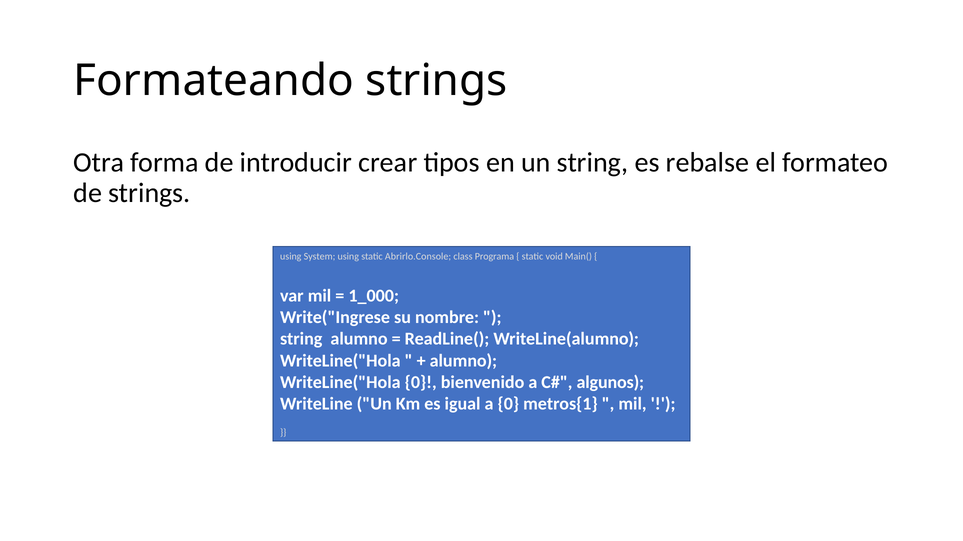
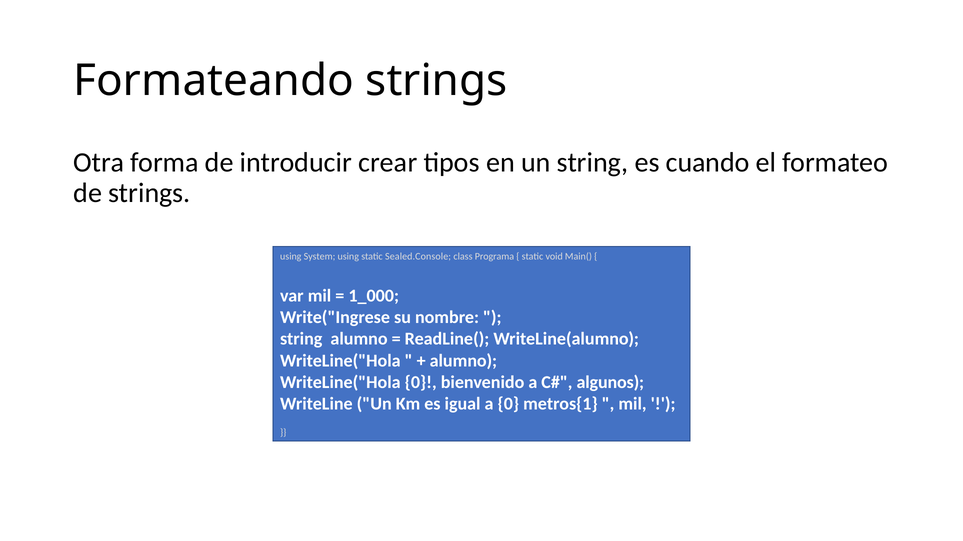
rebalse: rebalse -> cuando (708, 163)
Abrirlo.Console: Abrirlo.Console -> Sealed.Console (418, 257)
